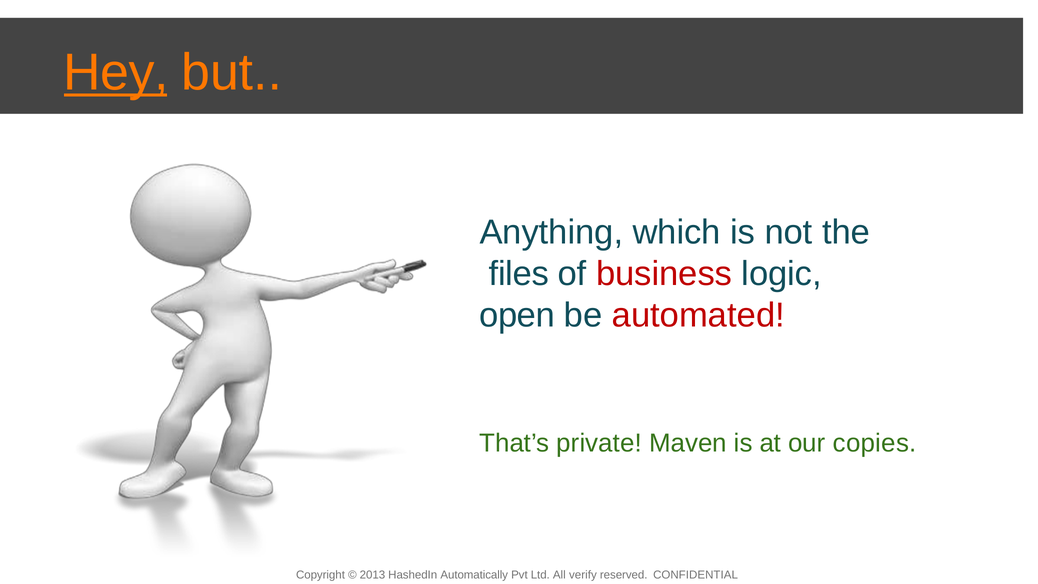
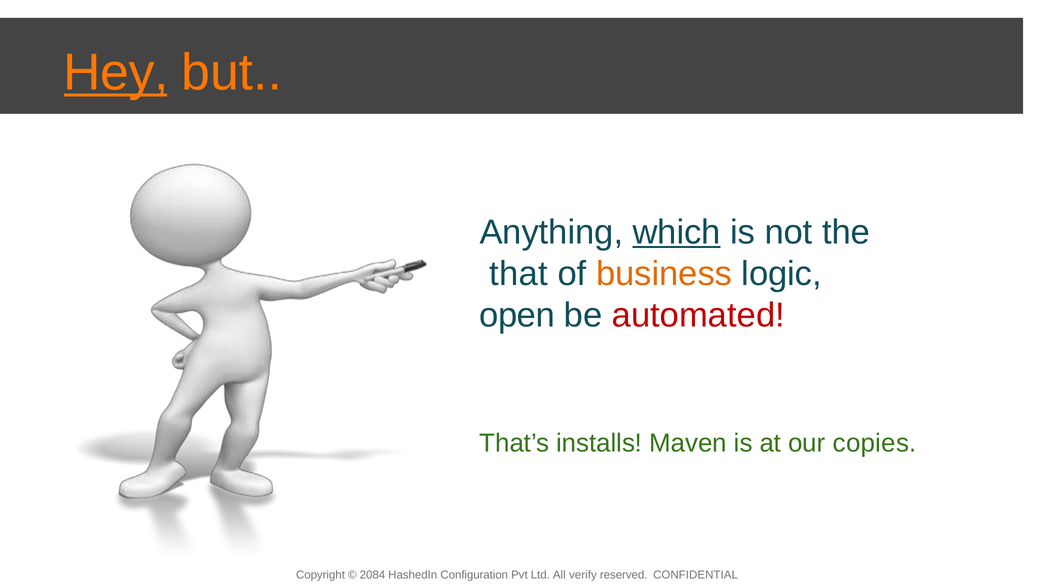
which underline: none -> present (677, 232)
files: files -> that (519, 274)
business colour: red -> orange (664, 274)
private: private -> installs (599, 443)
2013: 2013 -> 2084 (372, 575)
Automatically: Automatically -> Configuration (474, 575)
